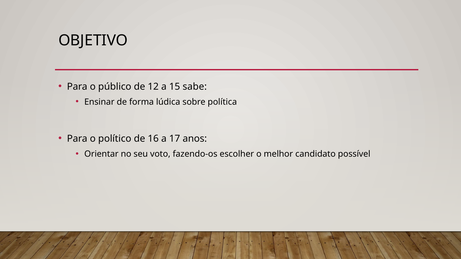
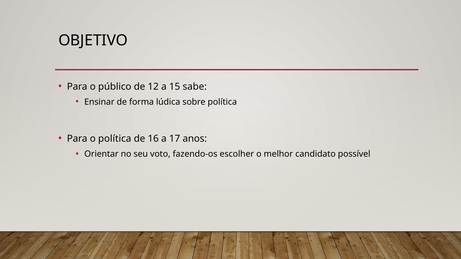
o político: político -> política (115, 139)
